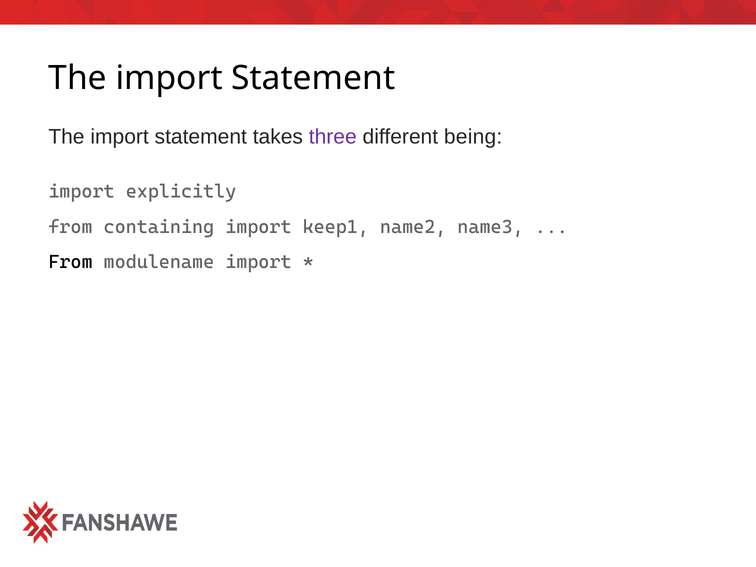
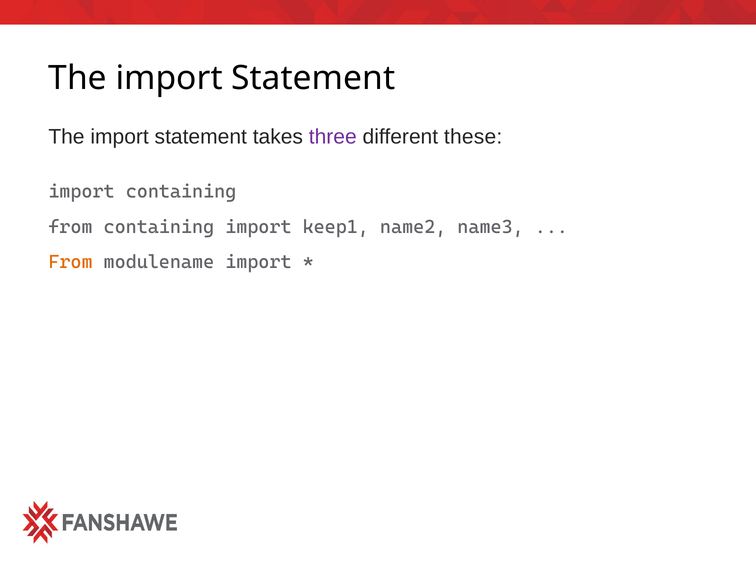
being: being -> these (473, 137)
import explicitly: explicitly -> containing (181, 191)
From colour: black -> orange (70, 262)
